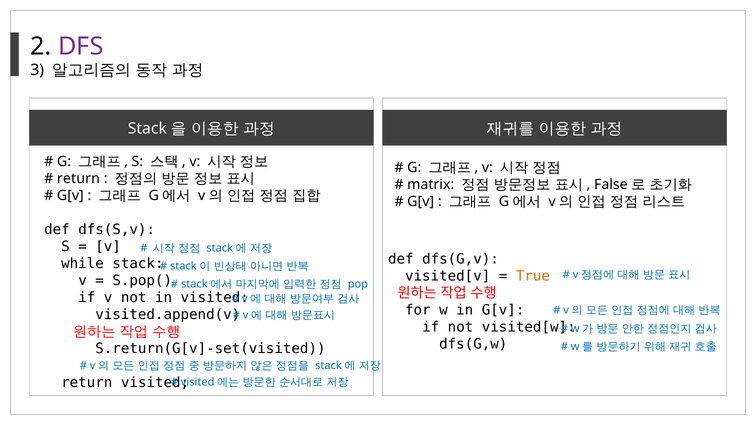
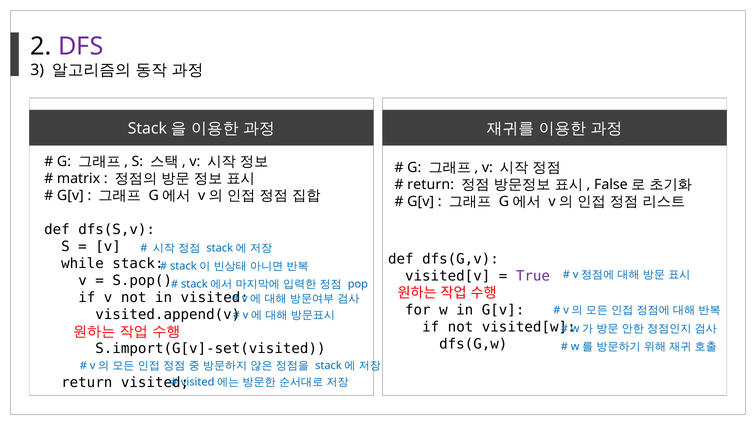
return: return -> matrix (79, 179)
matrix: matrix -> return (431, 185)
True colour: orange -> purple (533, 276)
S.return(G[v]-set(visited: S.return(G[v]-set(visited -> S.import(G[v]-set(visited (210, 349)
